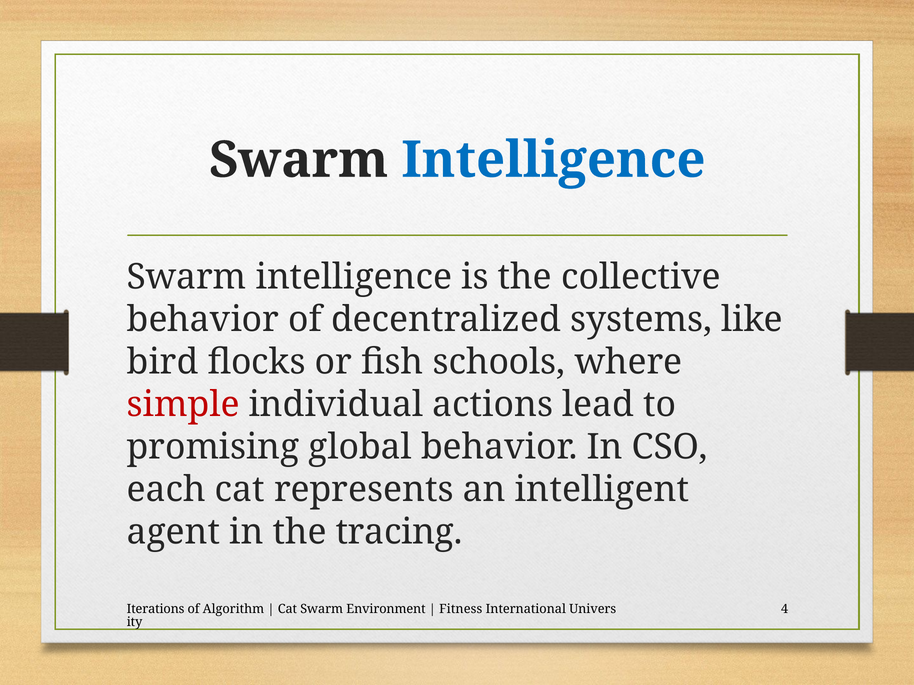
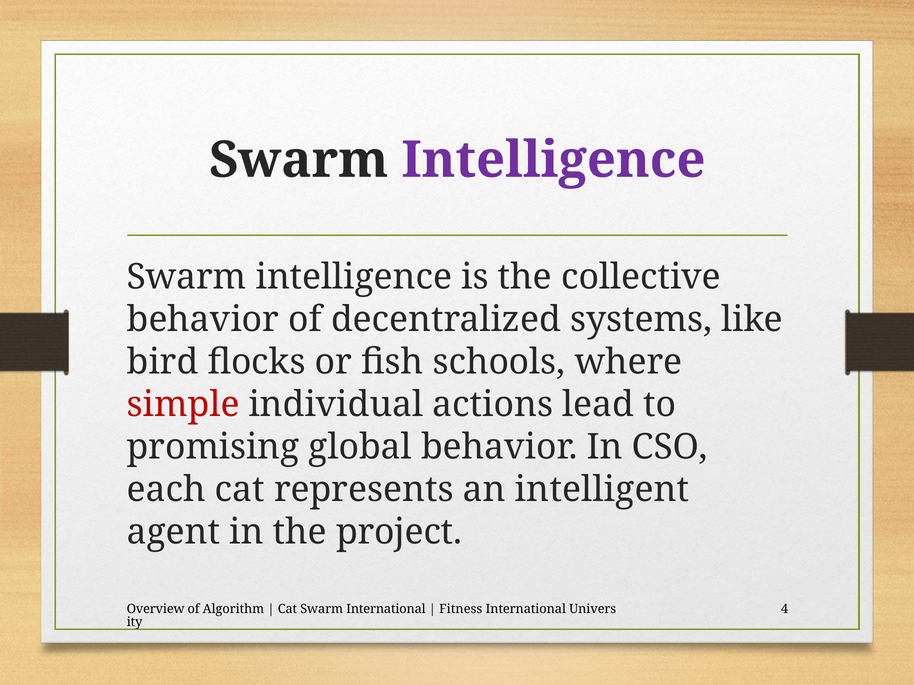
Intelligence colour: blue -> purple (553, 160)
tracing: tracing -> project (399, 533)
Iterations: Iterations -> Overview (156, 610)
Swarm Environment: Environment -> International (386, 610)
